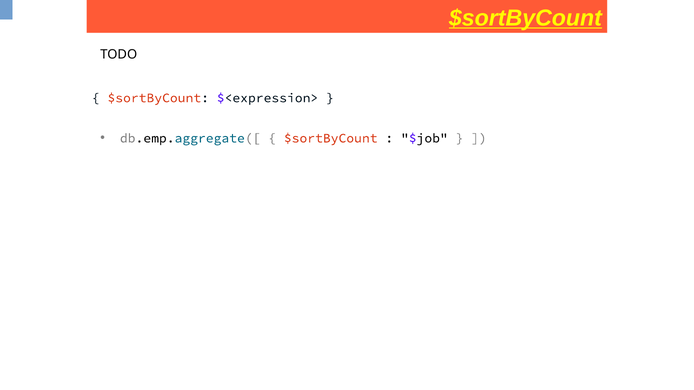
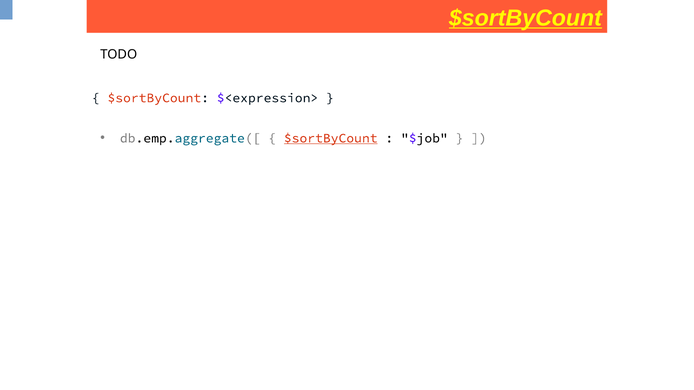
$sortByCount underline: none -> present (331, 138)
